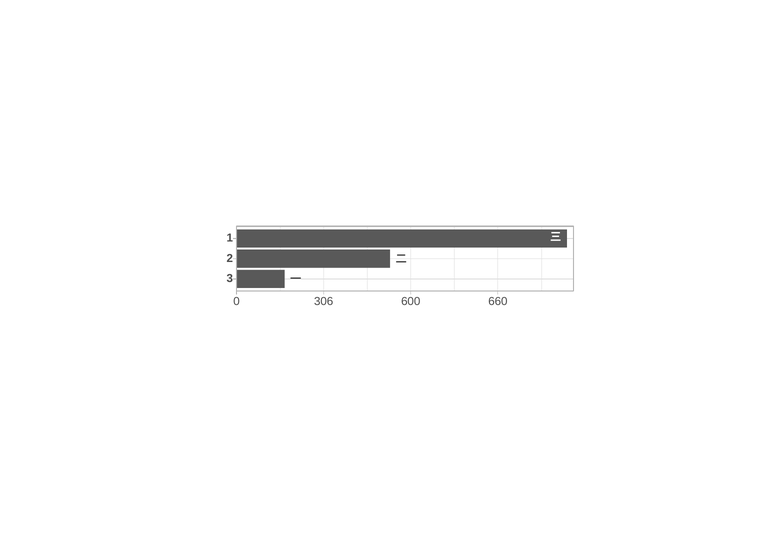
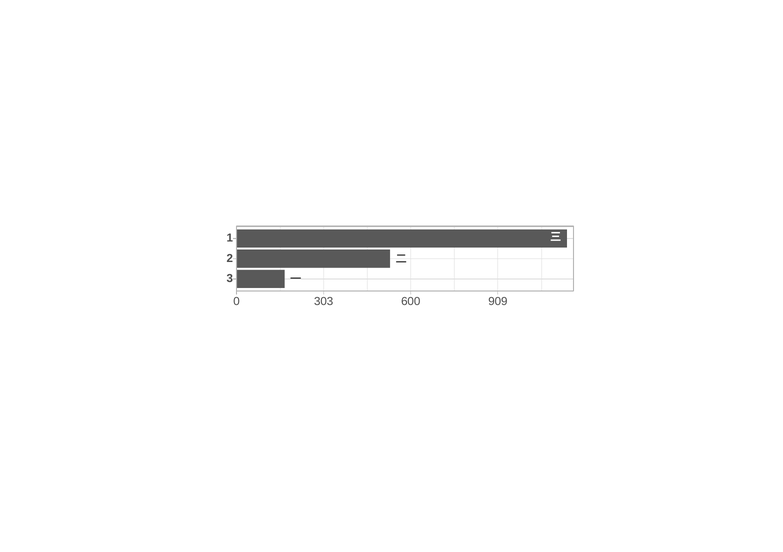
306: 306 -> 303 (324, 301)
660: 660 -> 909 (498, 301)
